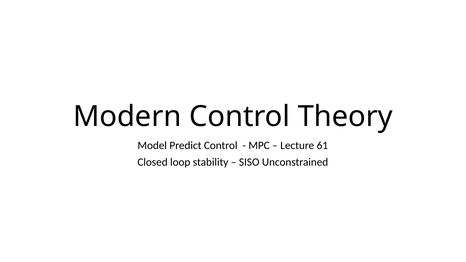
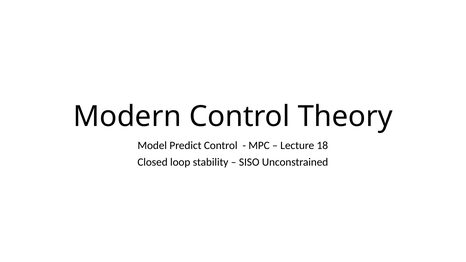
61: 61 -> 18 (322, 145)
